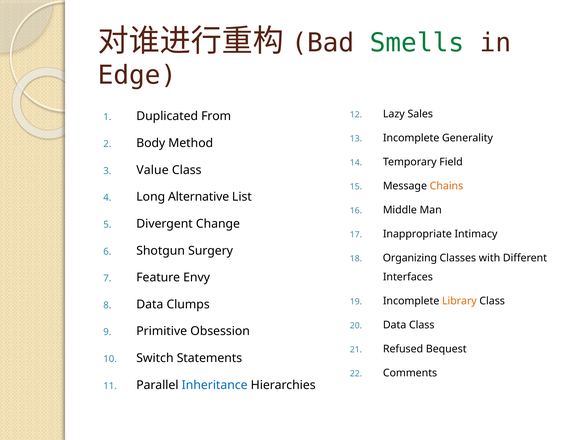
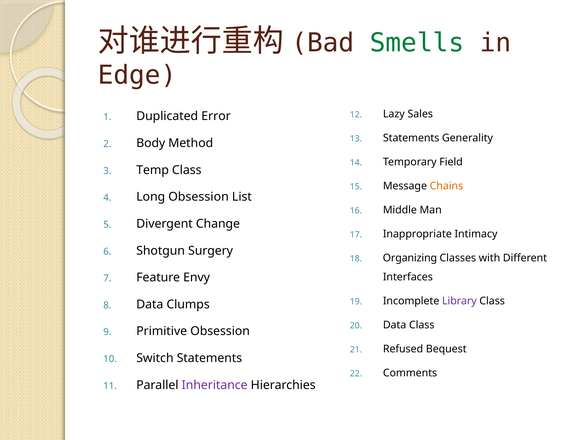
From: From -> Error (216, 116)
Incomplete: Incomplete -> Statements (411, 138)
Value: Value -> Temp (153, 170)
Long Alternative: Alternative -> Obsession (198, 197)
Library colour: orange -> purple (459, 301)
Inheritance colour: blue -> purple (215, 385)
